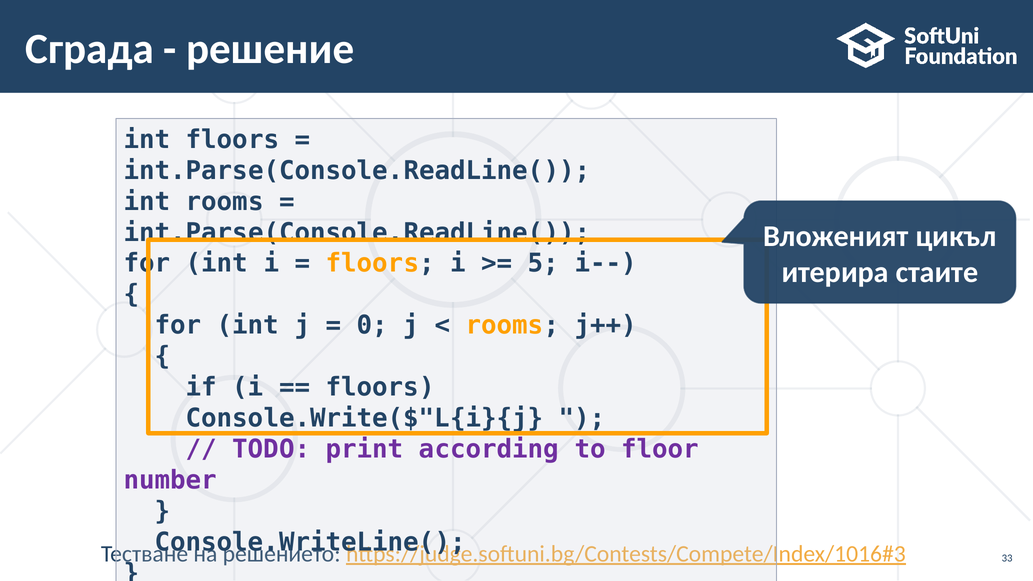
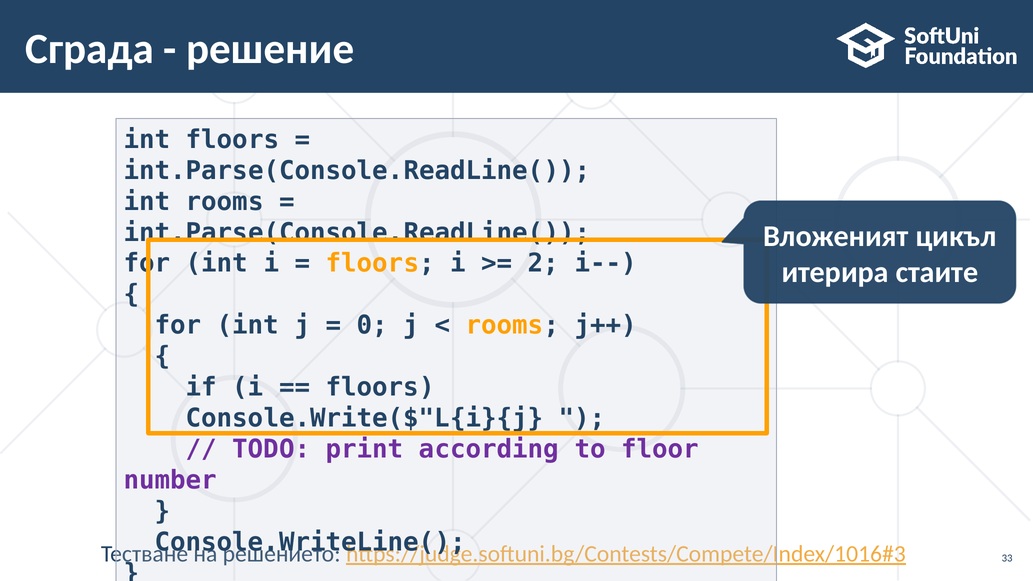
5: 5 -> 2 (543, 264)
